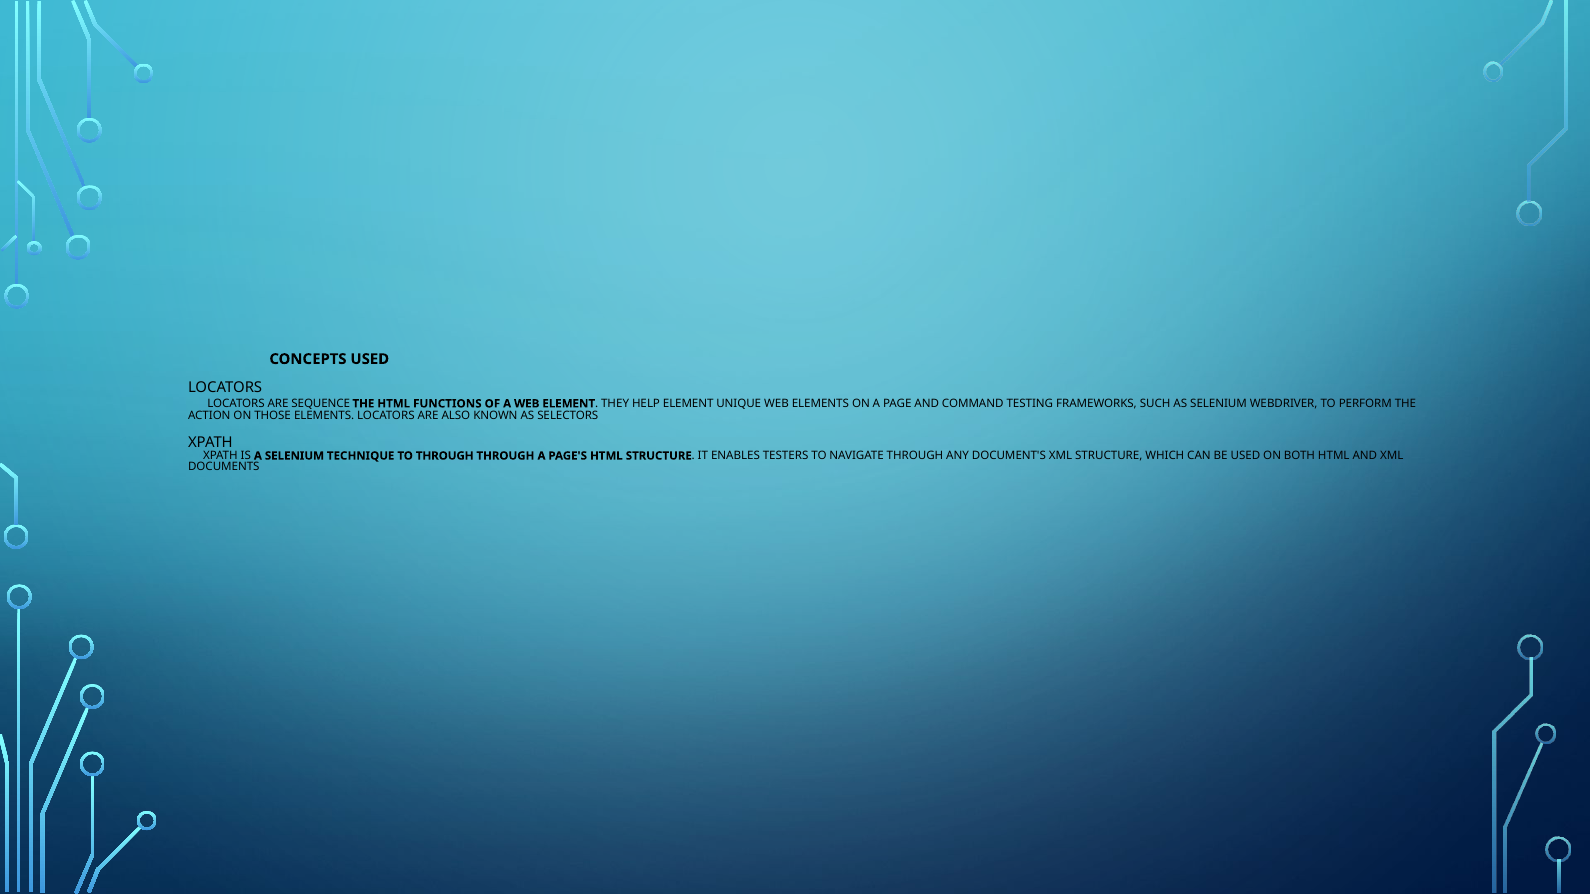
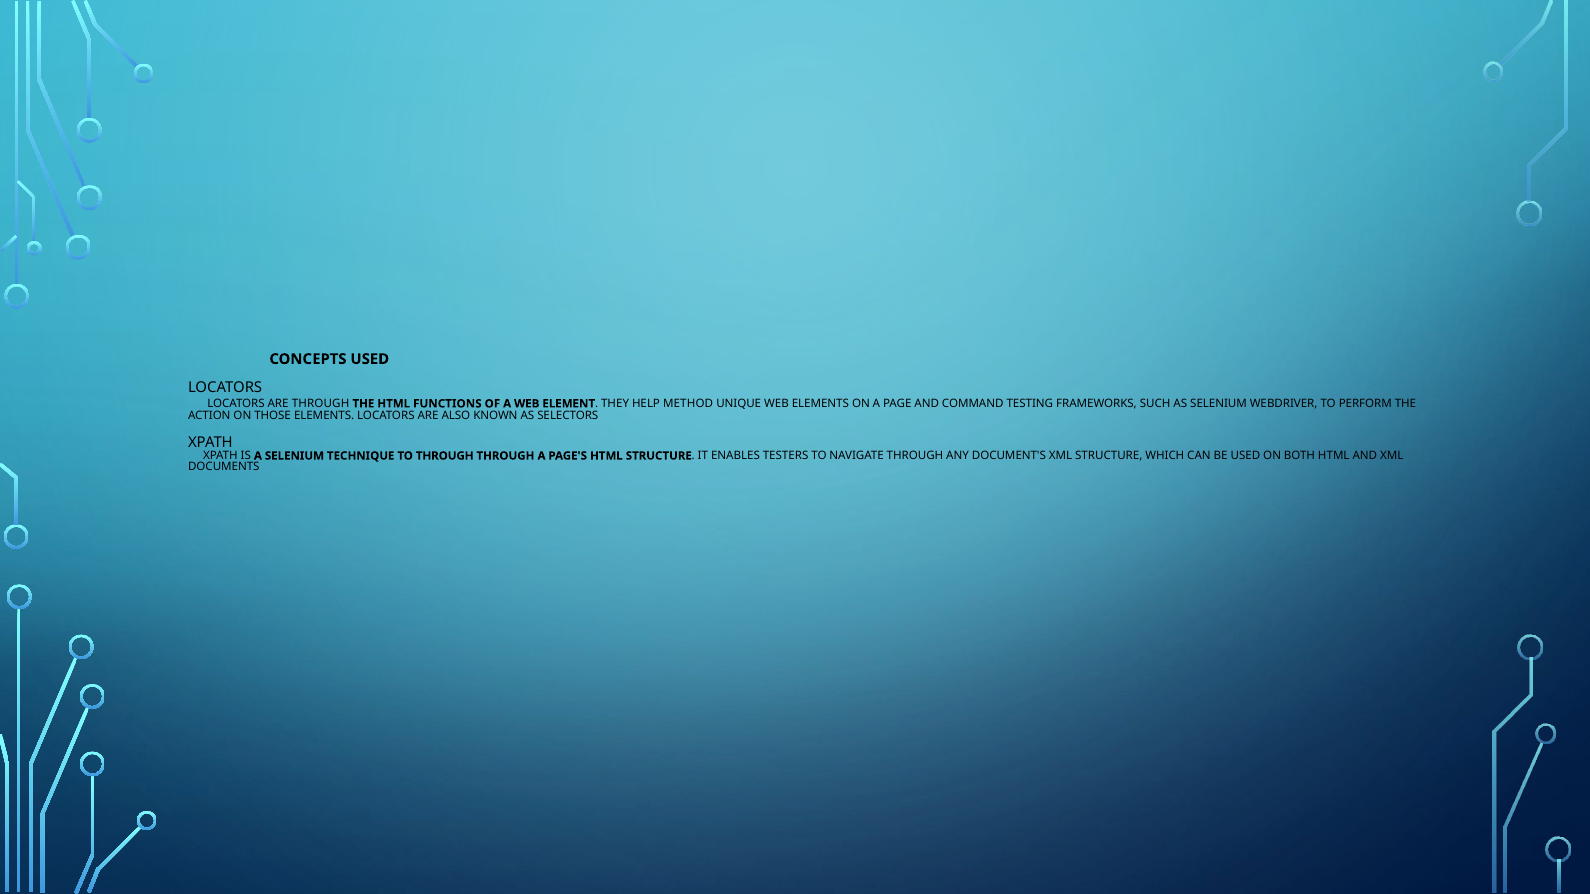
ARE SEQUENCE: SEQUENCE -> THROUGH (321, 404)
HELP ELEMENT: ELEMENT -> METHOD (688, 404)
